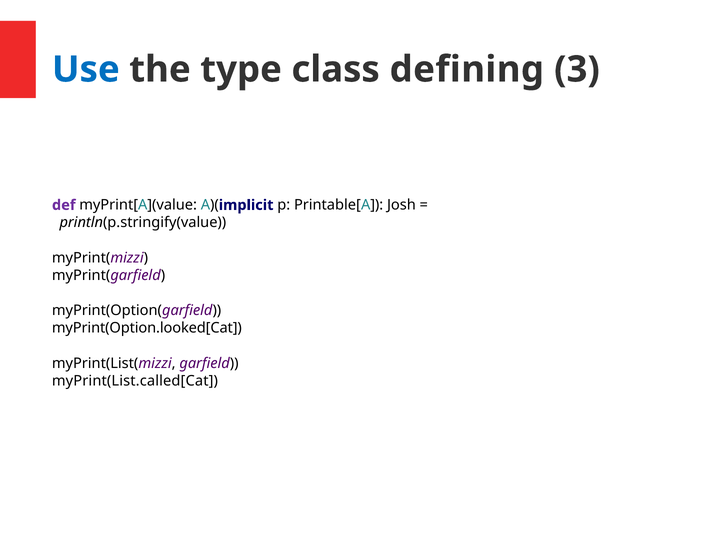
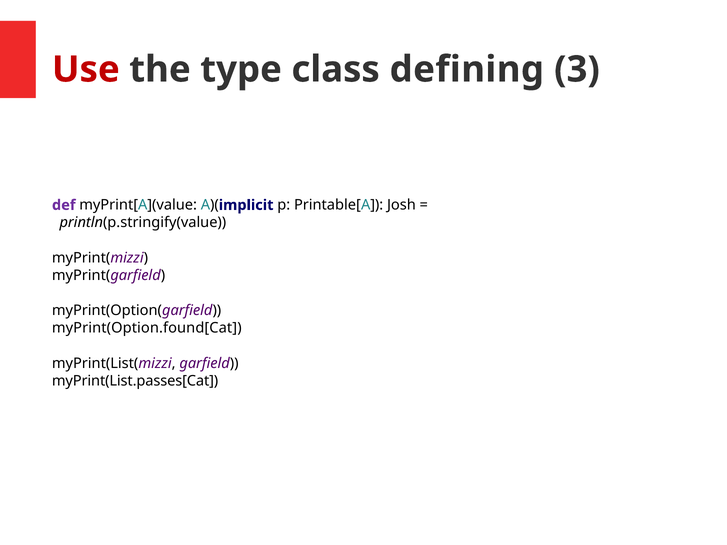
Use colour: blue -> red (86, 69)
myPrint(Option.looked[Cat: myPrint(Option.looked[Cat -> myPrint(Option.found[Cat (147, 328)
myPrint(List.called[Cat: myPrint(List.called[Cat -> myPrint(List.passes[Cat (135, 381)
